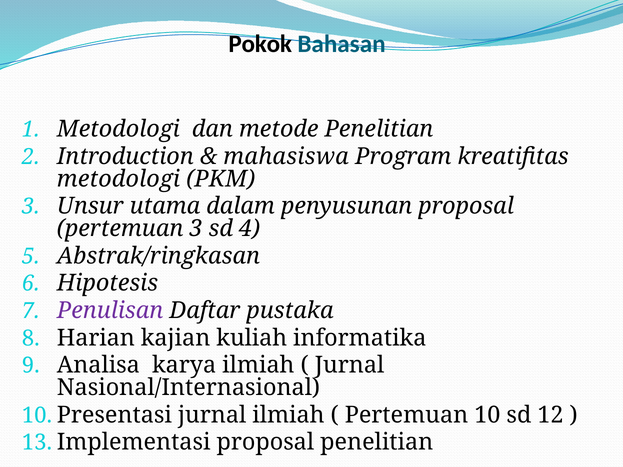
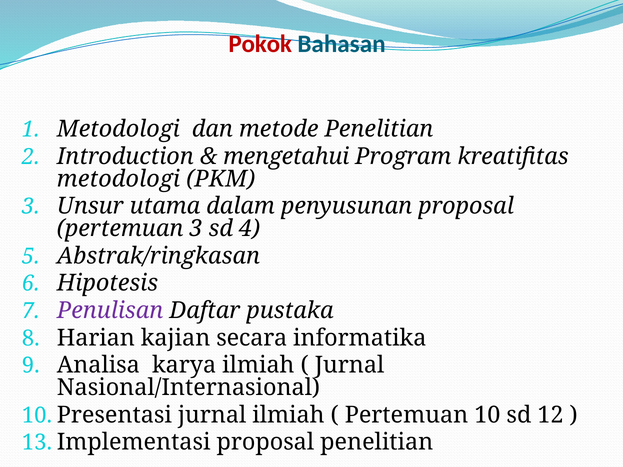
Pokok colour: black -> red (260, 44)
mahasiswa: mahasiswa -> mengetahui (286, 157)
kuliah: kuliah -> secara (252, 338)
